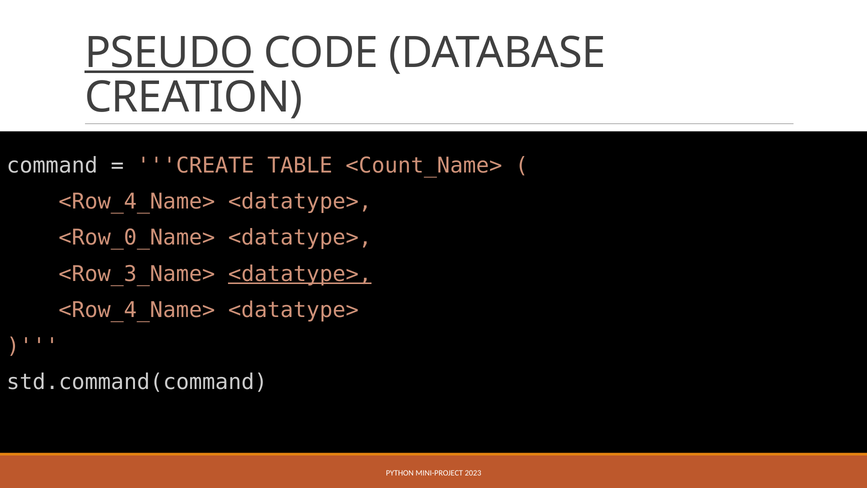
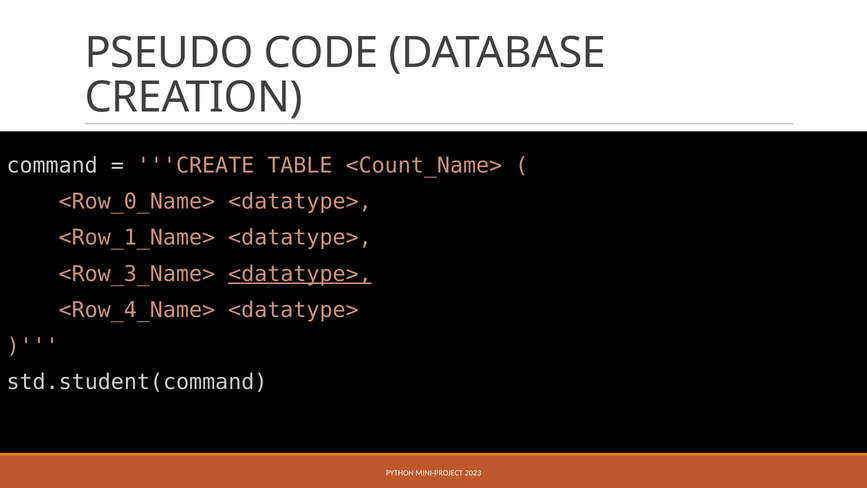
PSEUDO underline: present -> none (169, 53)
<Row_4_Name>: <Row_4_Name> -> <Row_0_Name> (137, 202)
<Row_0_Name>: <Row_0_Name> -> <Row_1_Name> (137, 238)
std.command(command: std.command(command -> std.student(command (137, 382)
